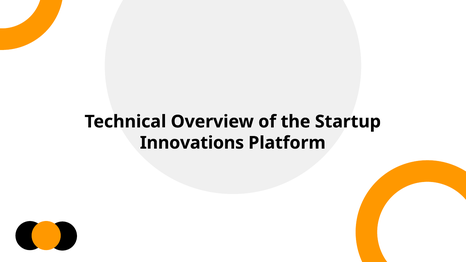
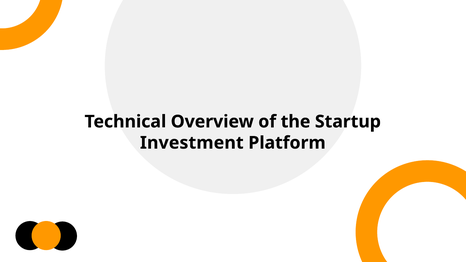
Innovations: Innovations -> Investment (192, 143)
